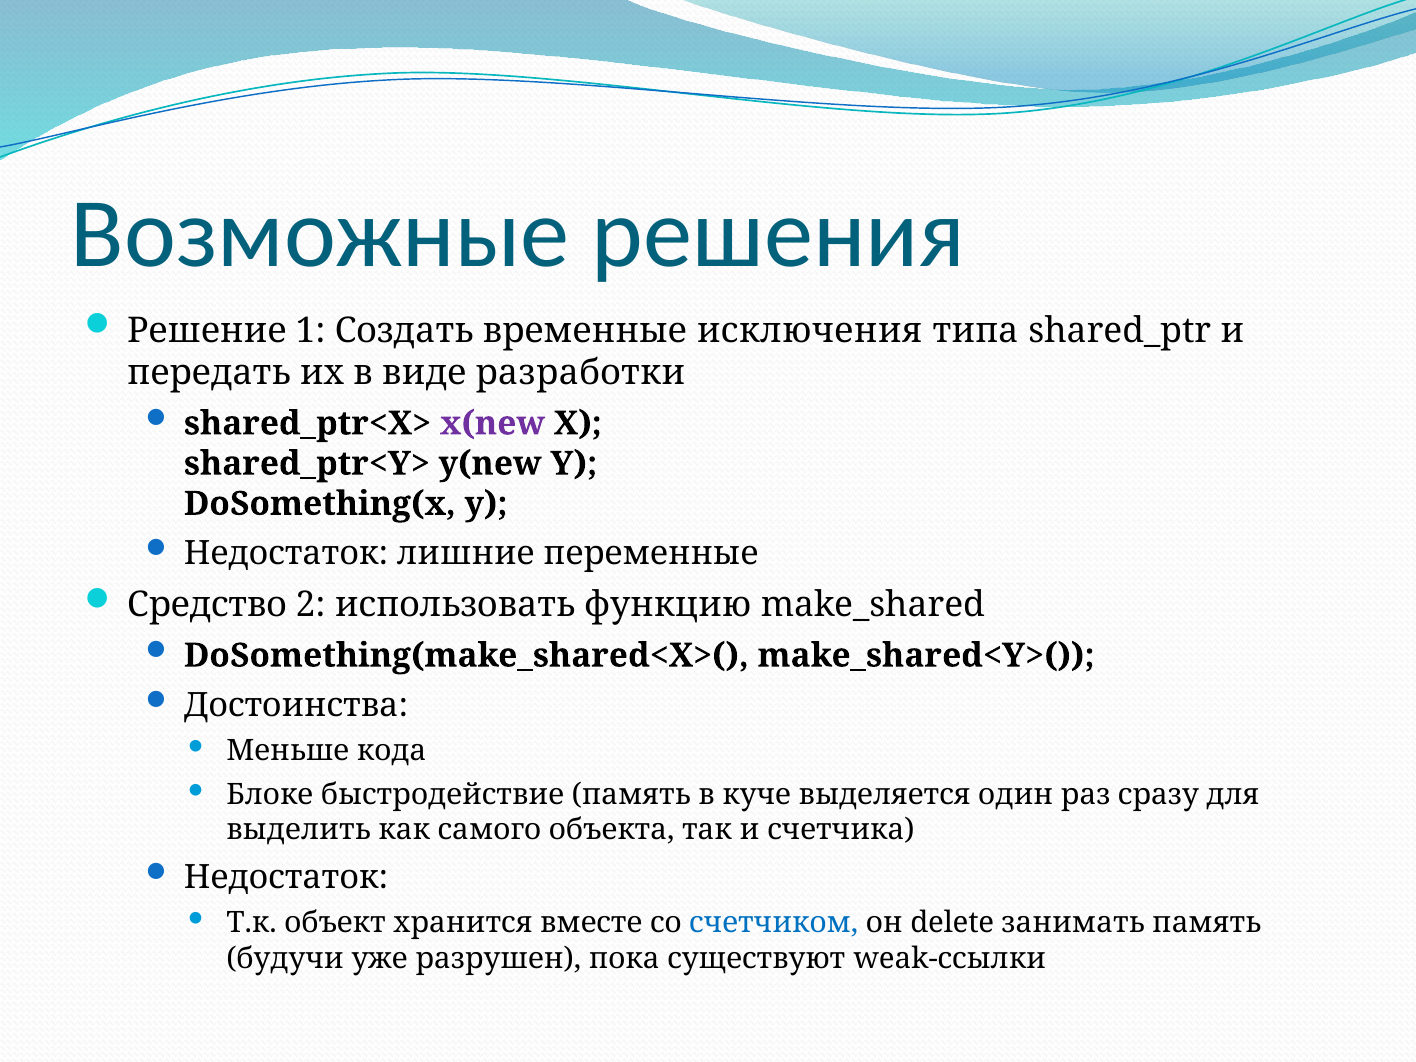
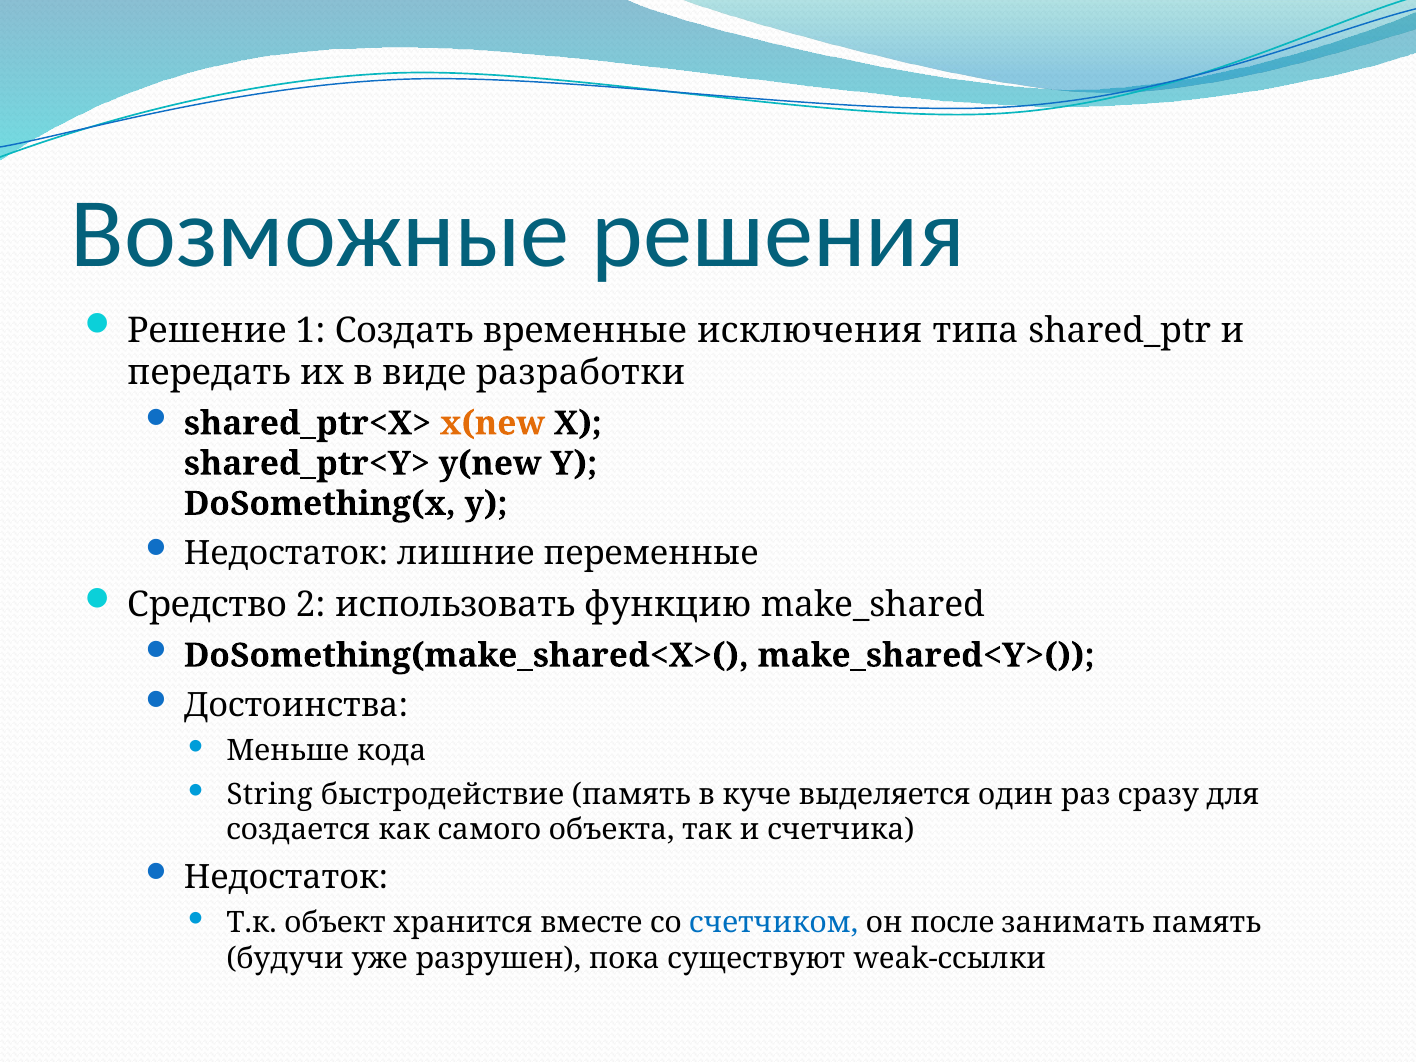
x(new colour: purple -> orange (492, 423)
Блоке: Блоке -> String (270, 794)
выделить: выделить -> создается (298, 830)
delete: delete -> после (952, 923)
